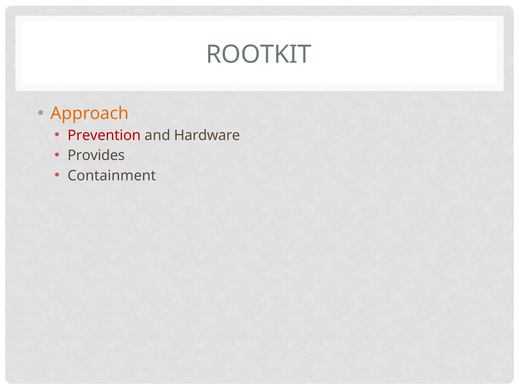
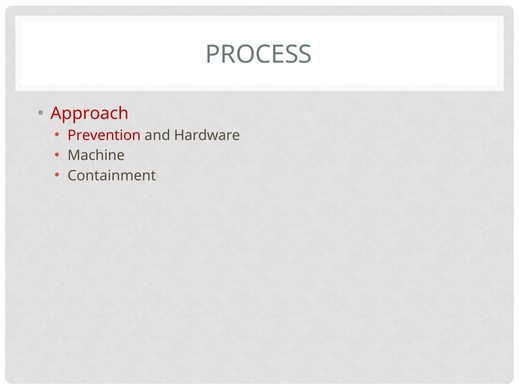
ROOTKIT: ROOTKIT -> PROCESS (259, 54)
Approach colour: orange -> red (90, 114)
Provides: Provides -> Machine (96, 156)
